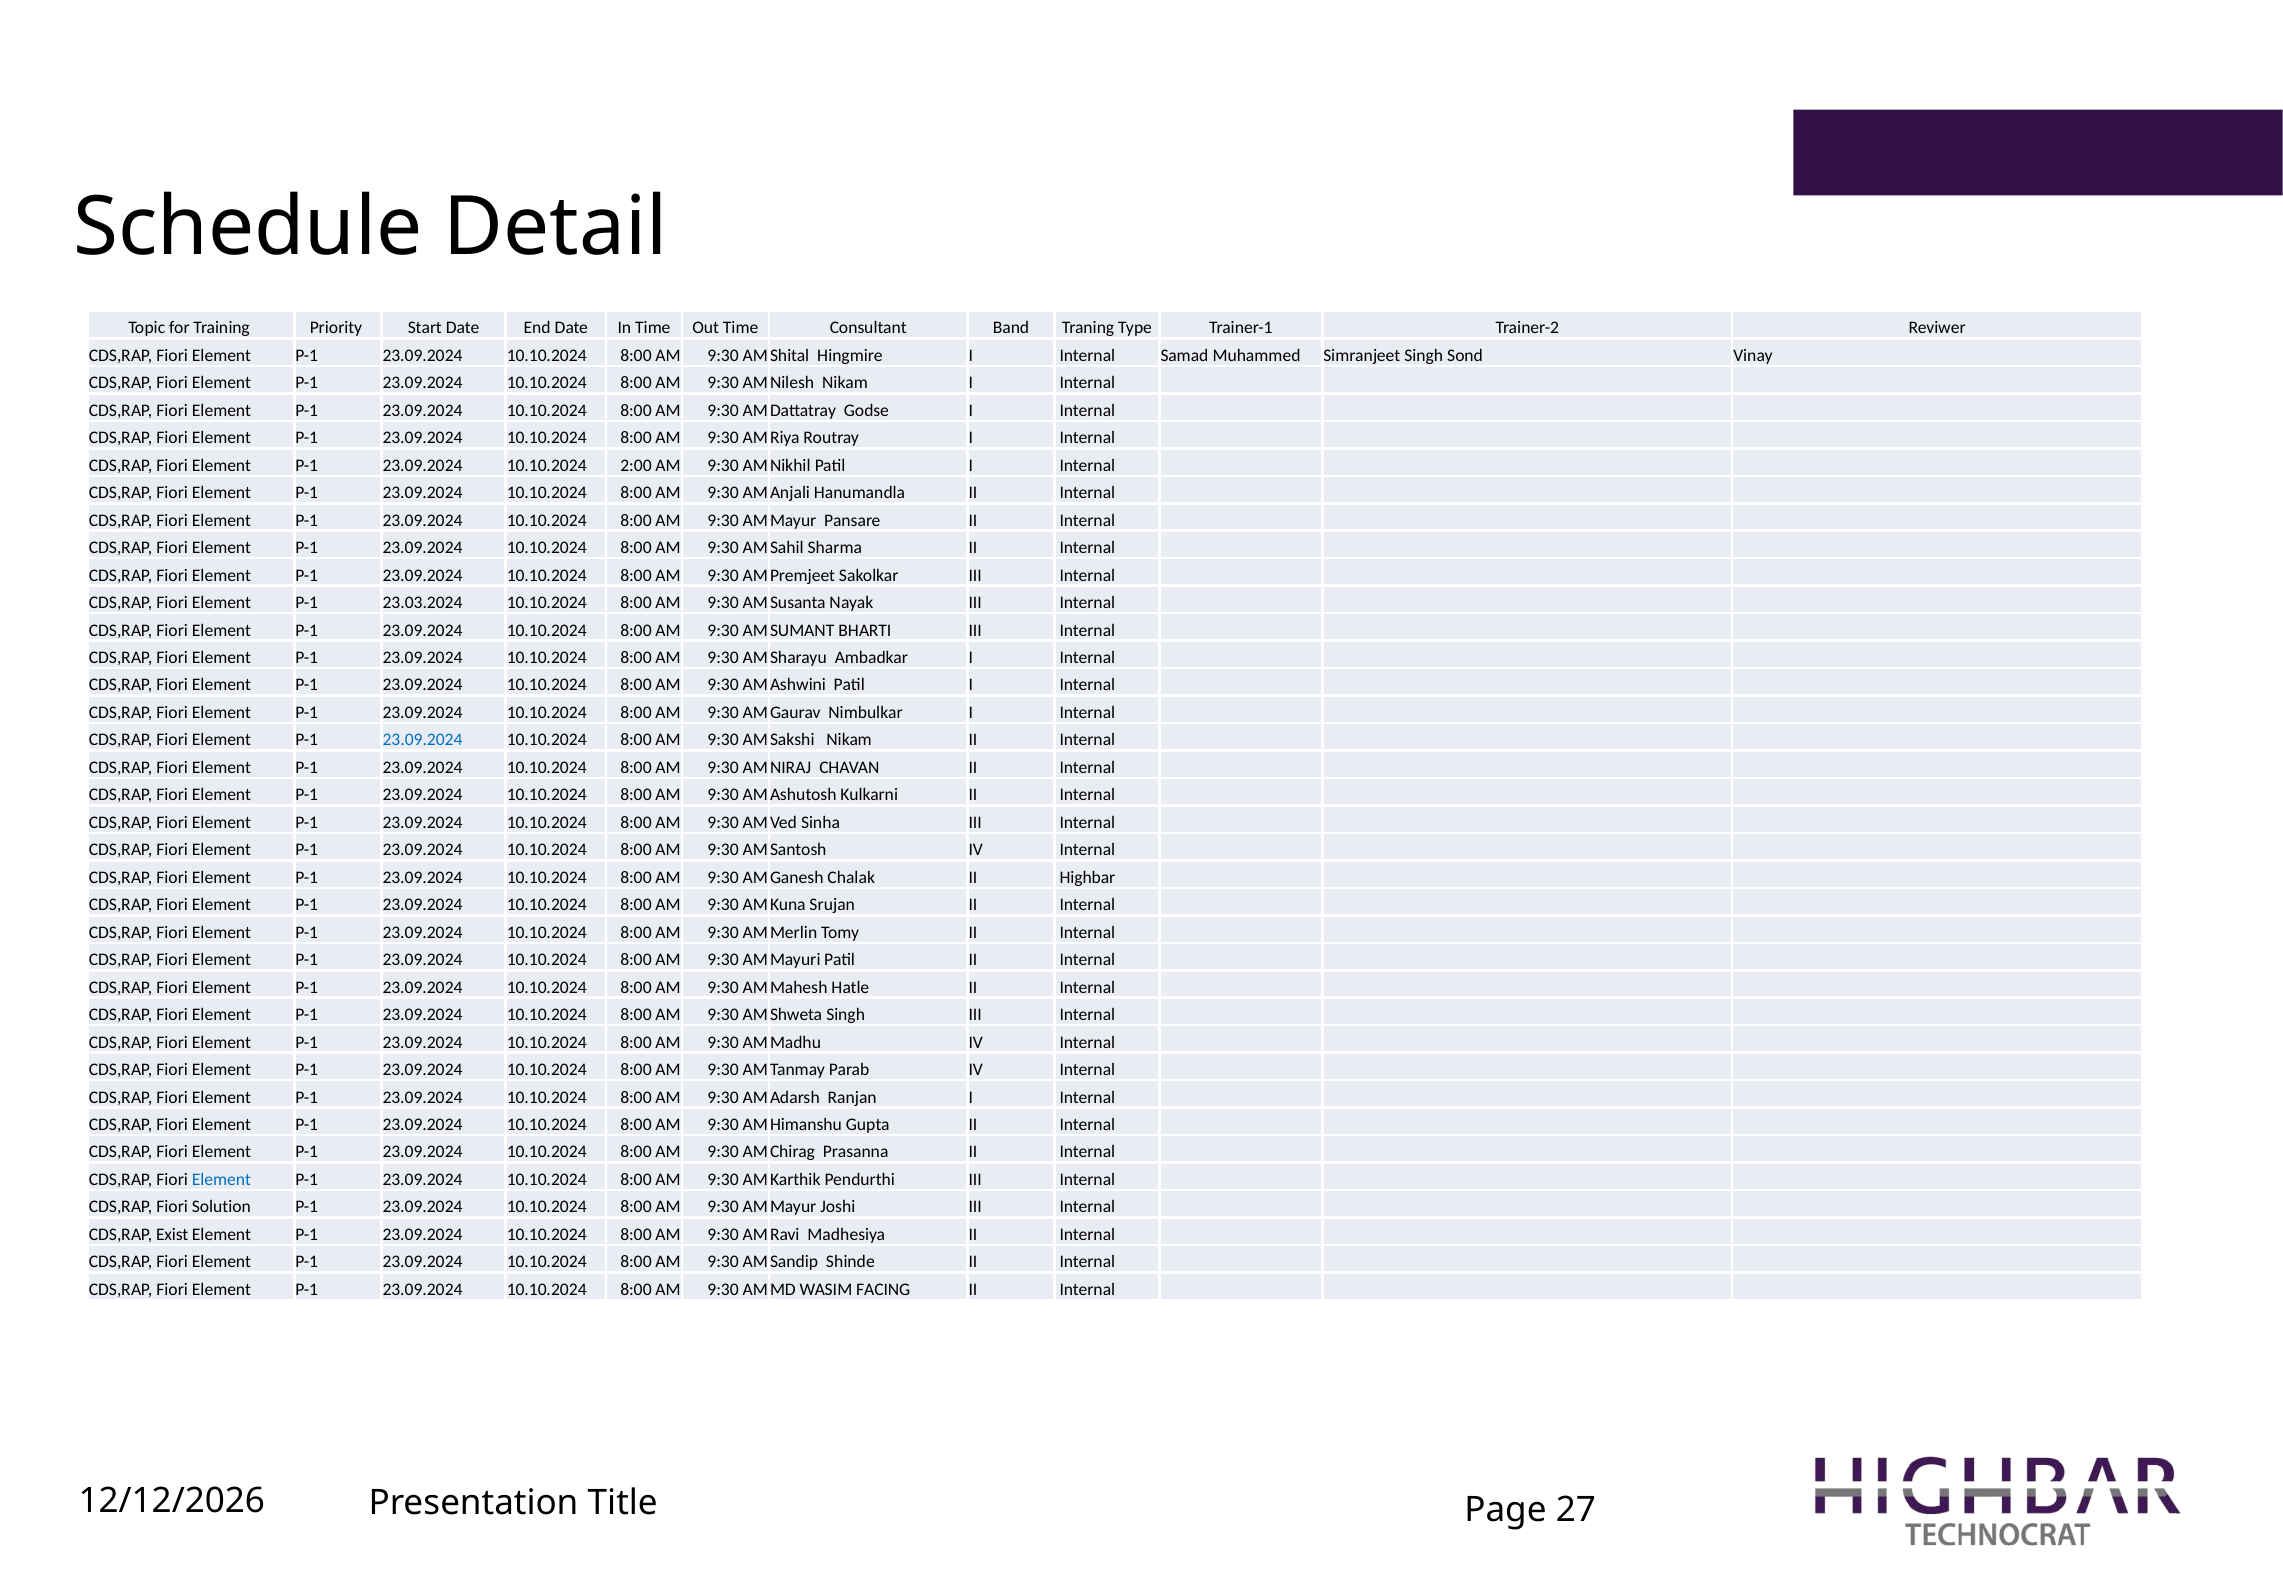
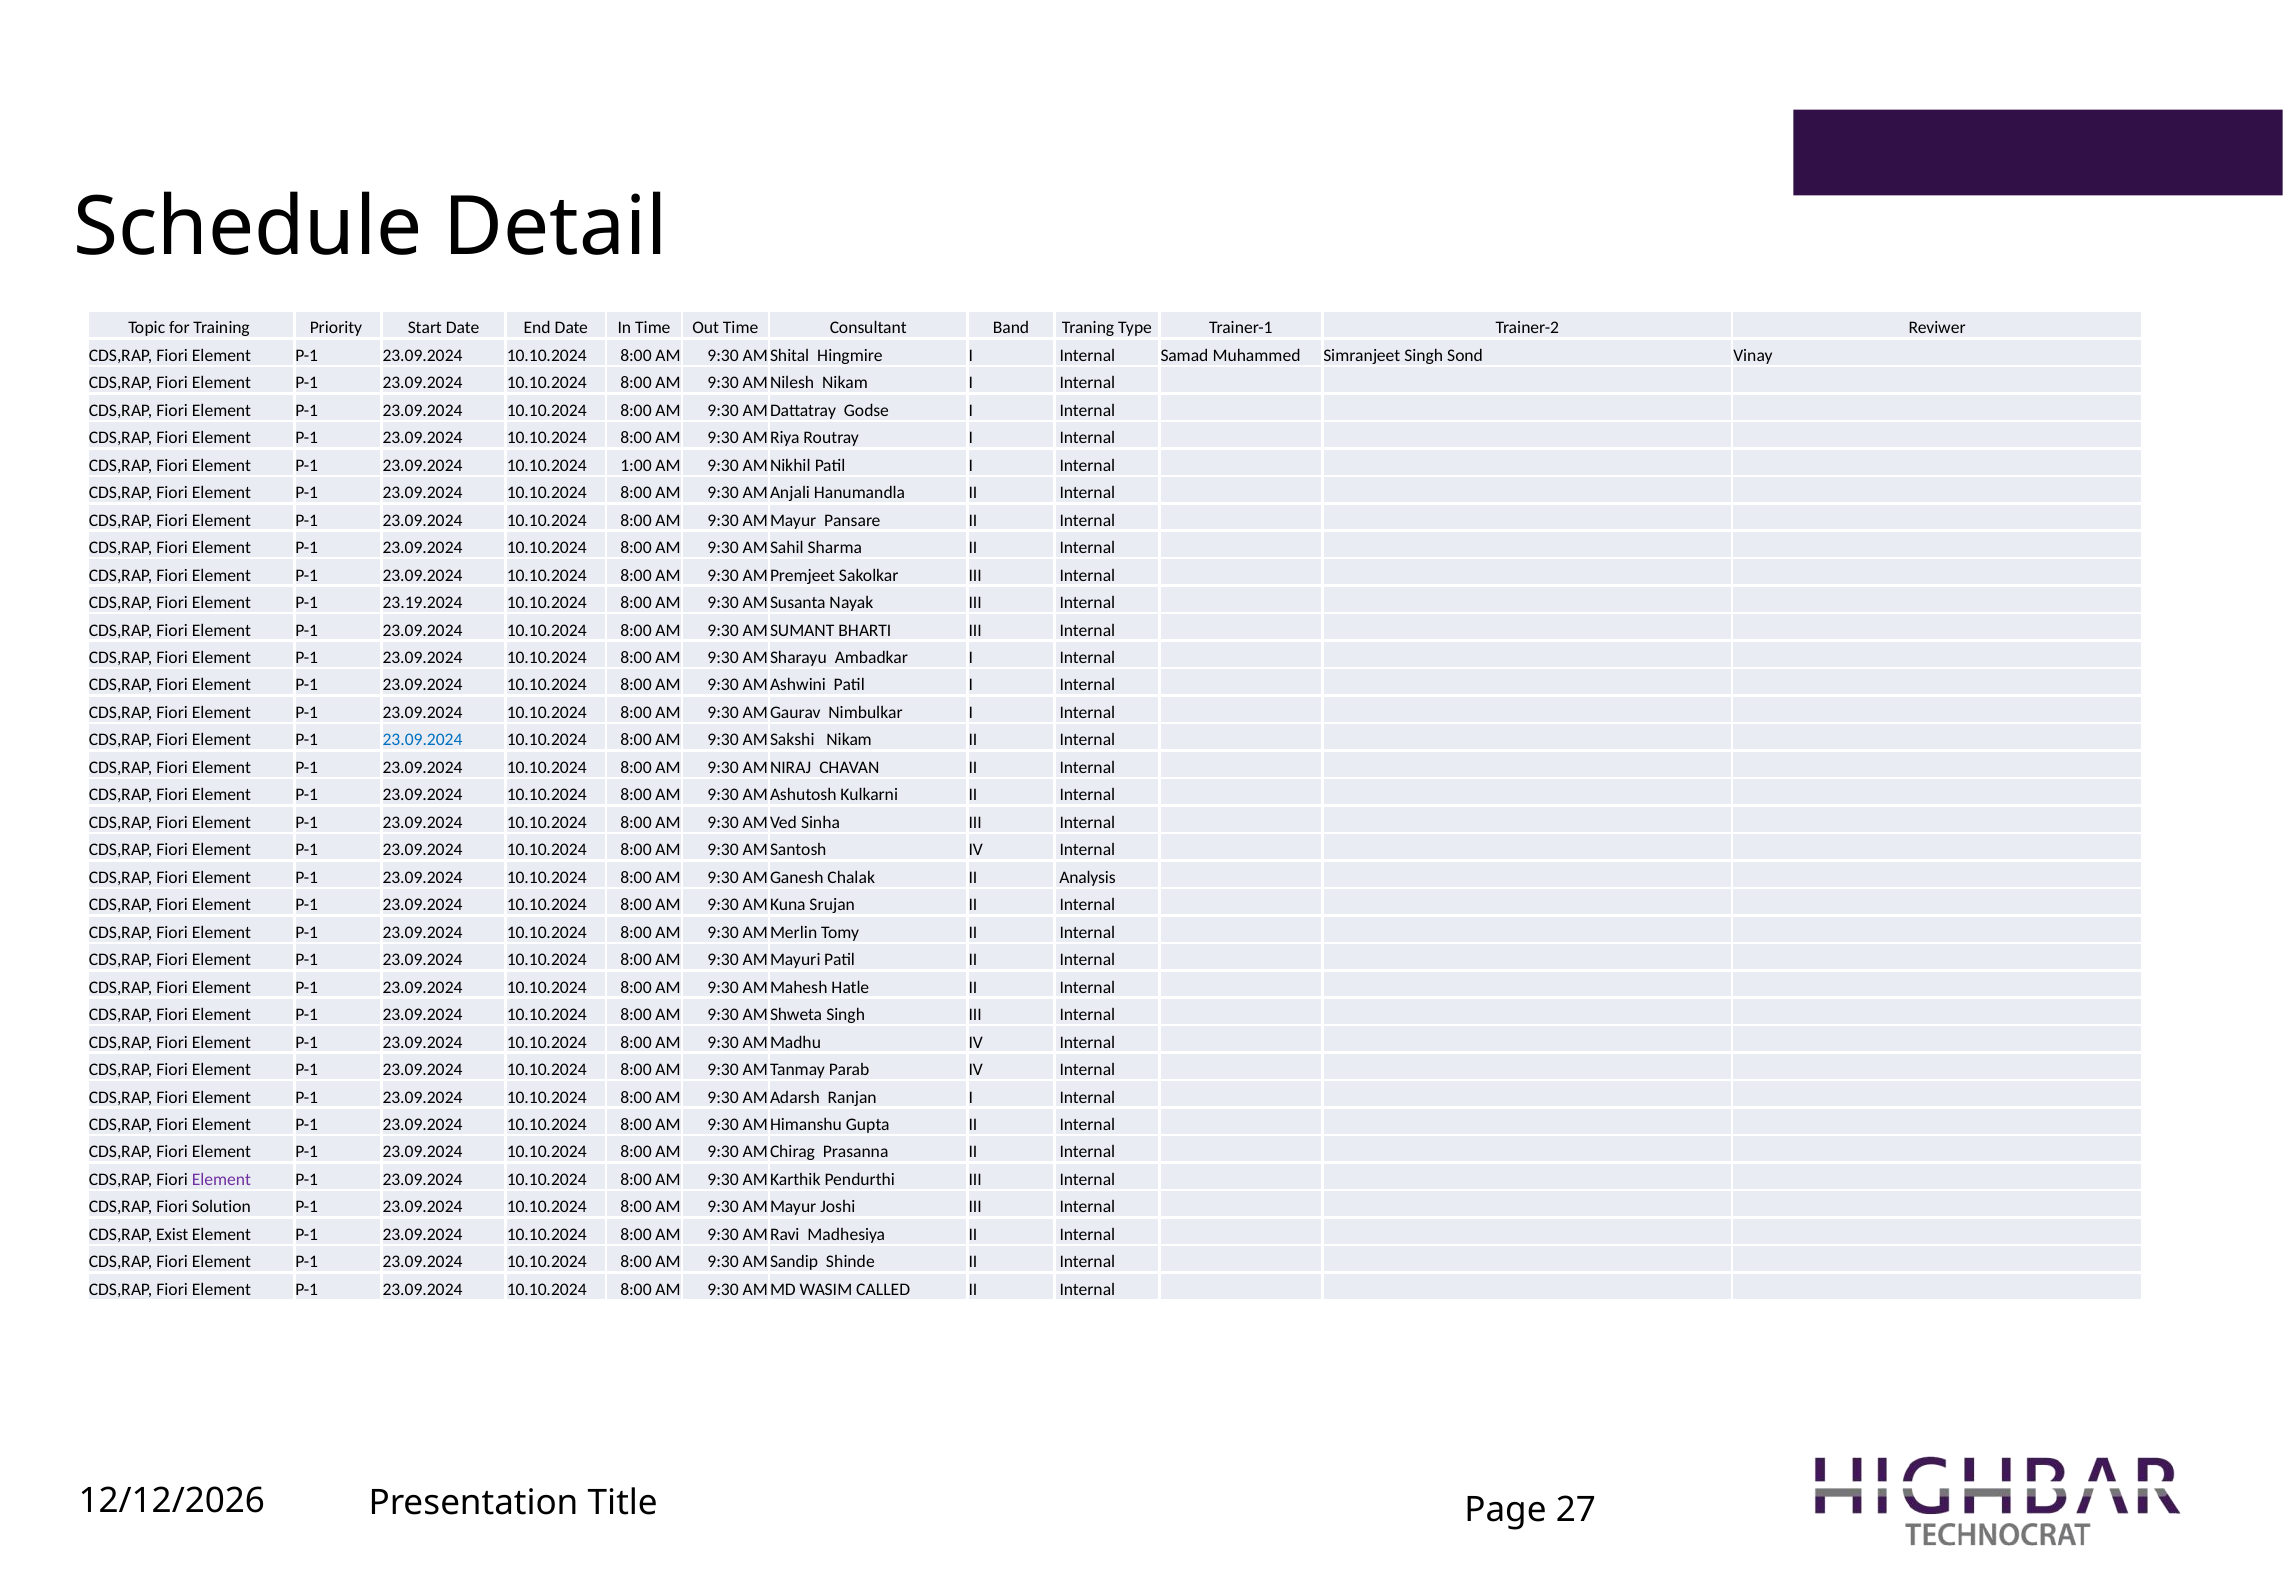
2:00: 2:00 -> 1:00 (636, 465)
23.03.2024: 23.03.2024 -> 23.19.2024 (423, 603)
Highbar: Highbar -> Analysis (1088, 877)
Element colour: blue -> purple (221, 1179)
FACING: FACING -> CALLED (883, 1289)
